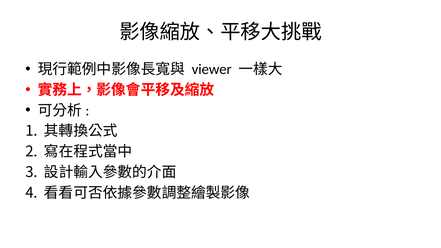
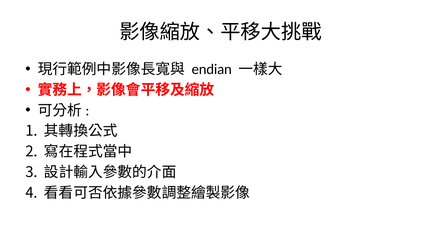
viewer: viewer -> endian (212, 69)
